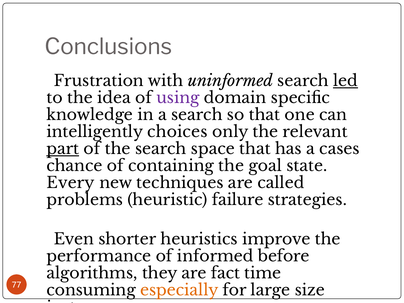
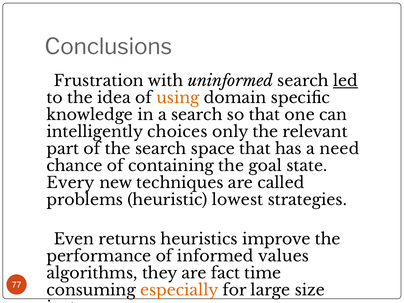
using colour: purple -> orange (178, 98)
part underline: present -> none (63, 149)
cases: cases -> need (339, 149)
failure: failure -> lowest (238, 200)
shorter: shorter -> returns (127, 239)
before: before -> values (284, 256)
